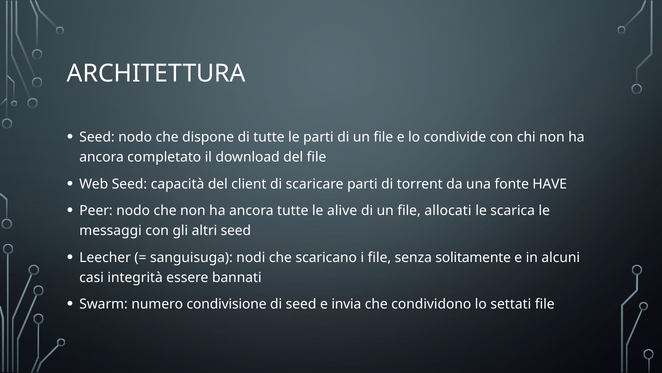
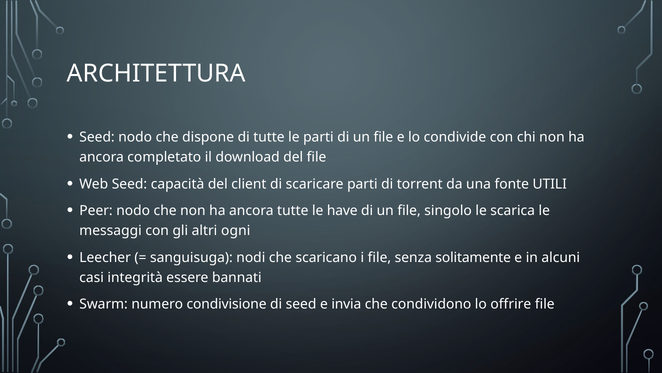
HAVE: HAVE -> UTILI (550, 184)
alive: alive -> have (342, 211)
allocati: allocati -> singolo (448, 211)
altri seed: seed -> ogni (236, 230)
settati: settati -> offrire (511, 304)
